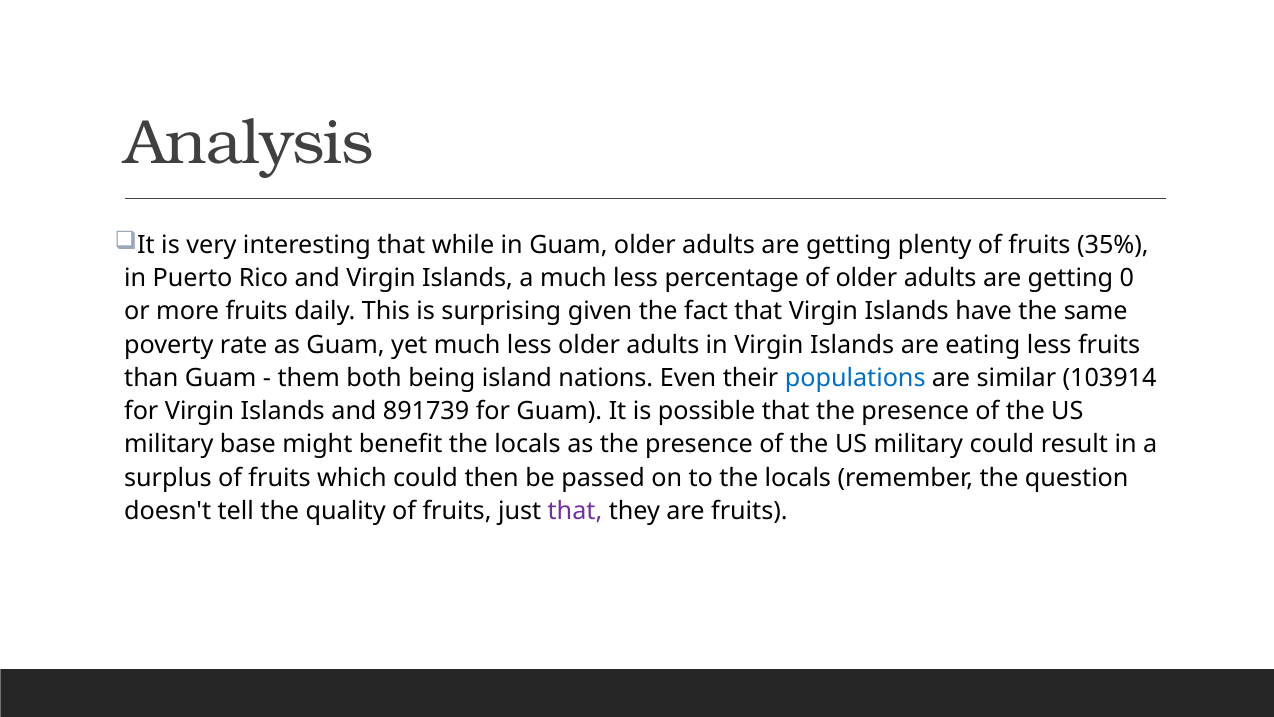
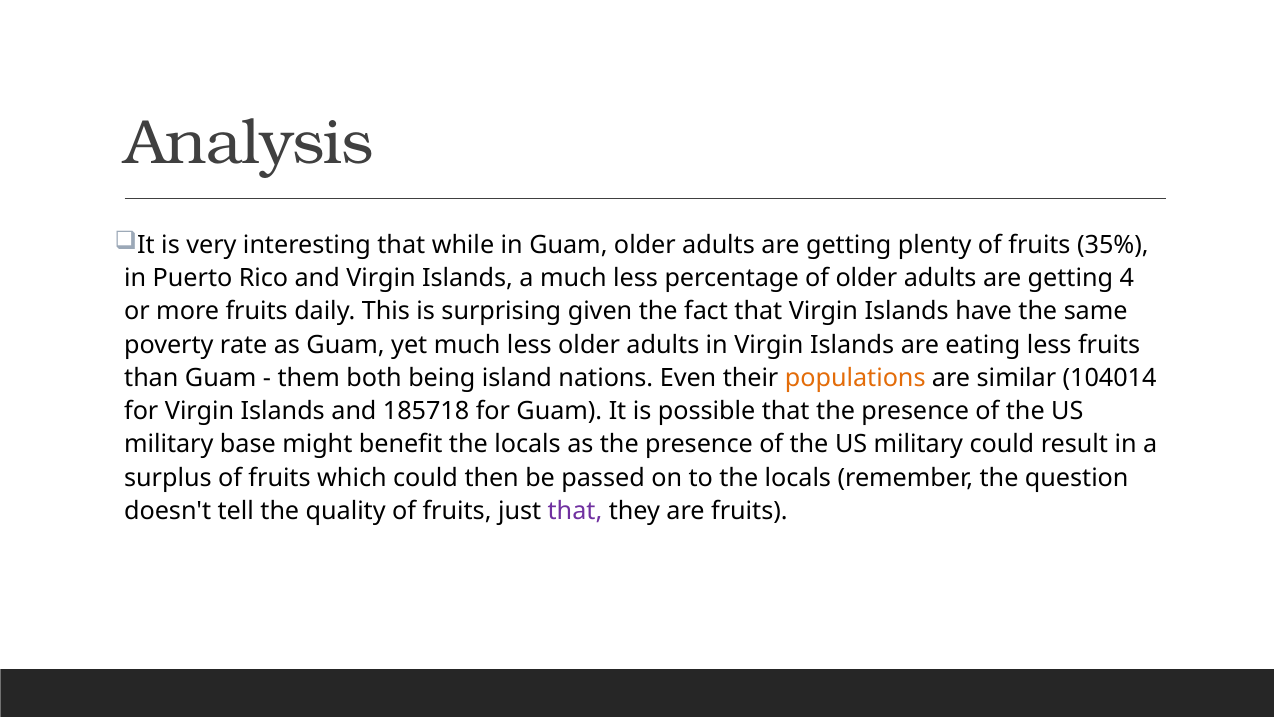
0: 0 -> 4 (1127, 278)
populations colour: blue -> orange (855, 378)
103914: 103914 -> 104014 (1110, 378)
891739: 891739 -> 185718 (426, 411)
